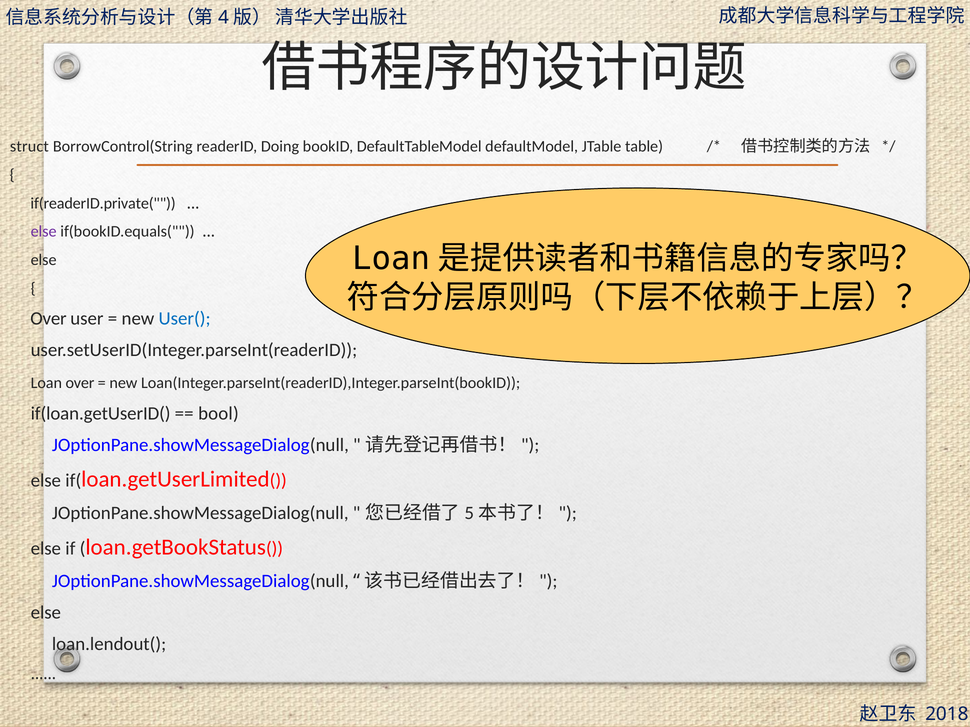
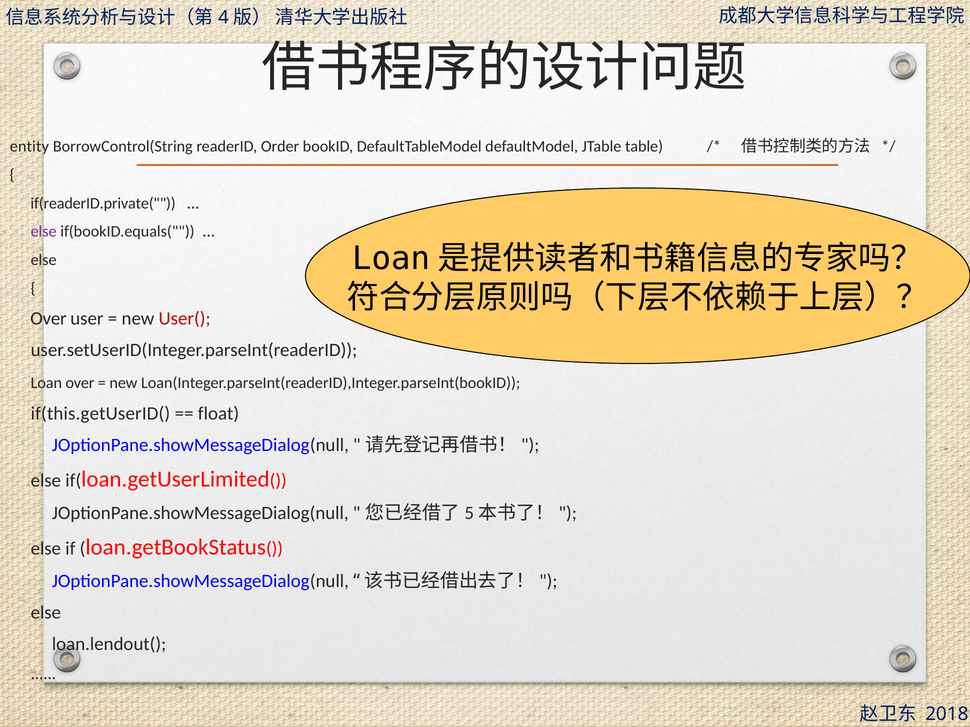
struct: struct -> entity (29, 146)
Doing: Doing -> Order (280, 146)
User( colour: blue -> red (185, 319)
if(loan.getUserID(: if(loan.getUserID( -> if(this.getUserID( (100, 414)
bool: bool -> float (218, 414)
